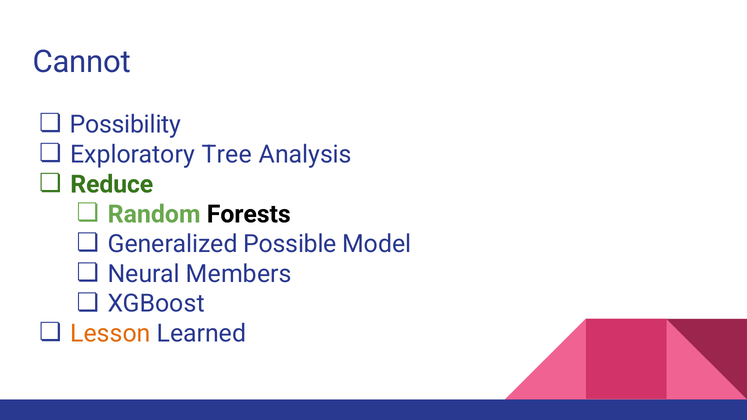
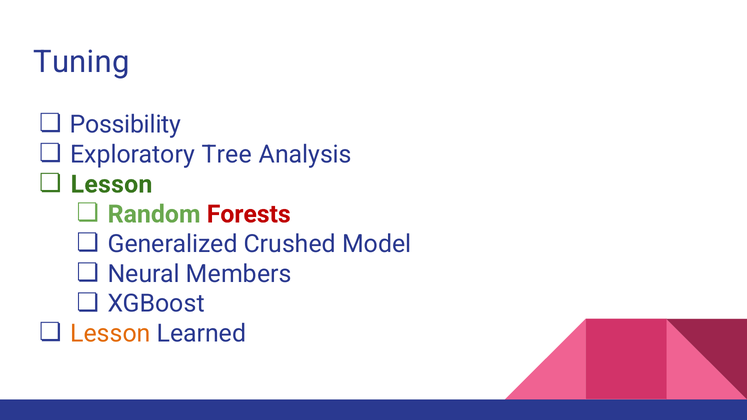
Cannot: Cannot -> Tuning (81, 62)
Reduce: Reduce -> Lesson (112, 184)
Forests colour: black -> red (249, 214)
Possible: Possible -> Crushed (290, 244)
